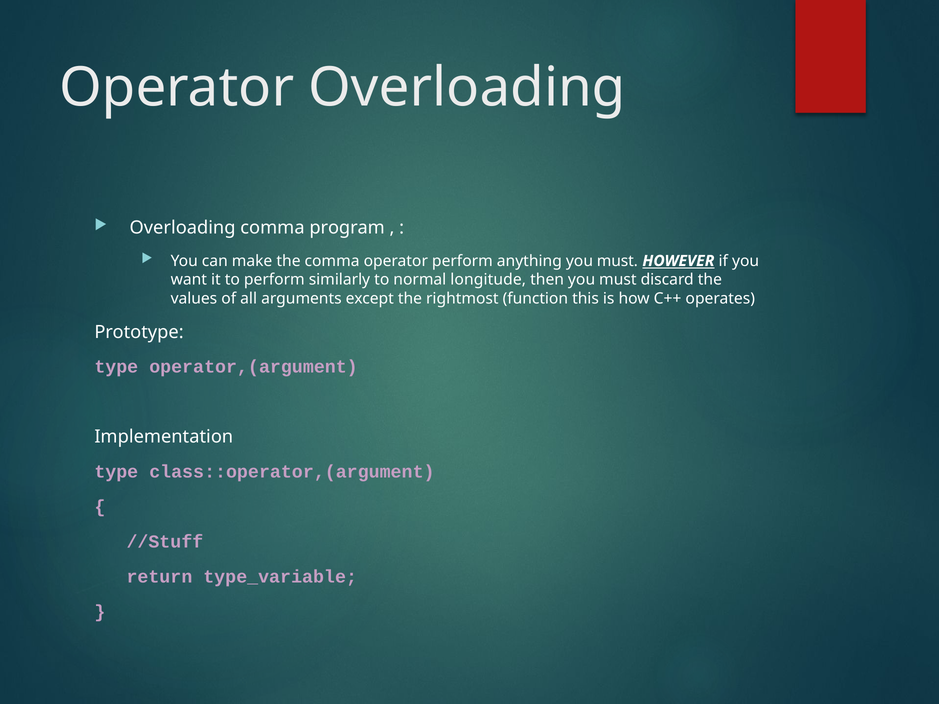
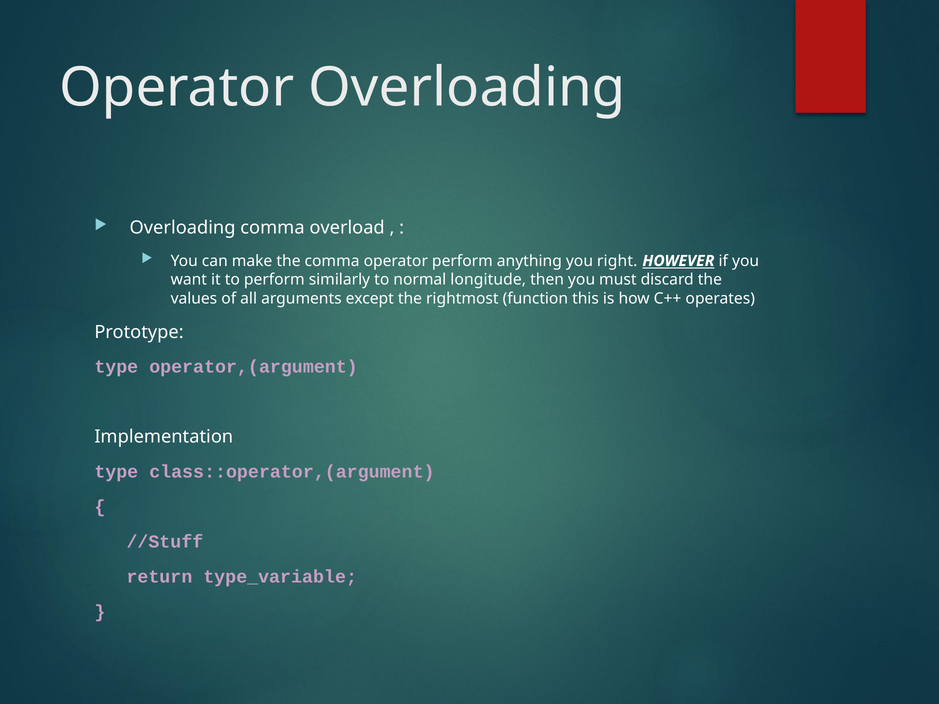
program: program -> overload (347, 228)
anything you must: must -> right (617, 261)
